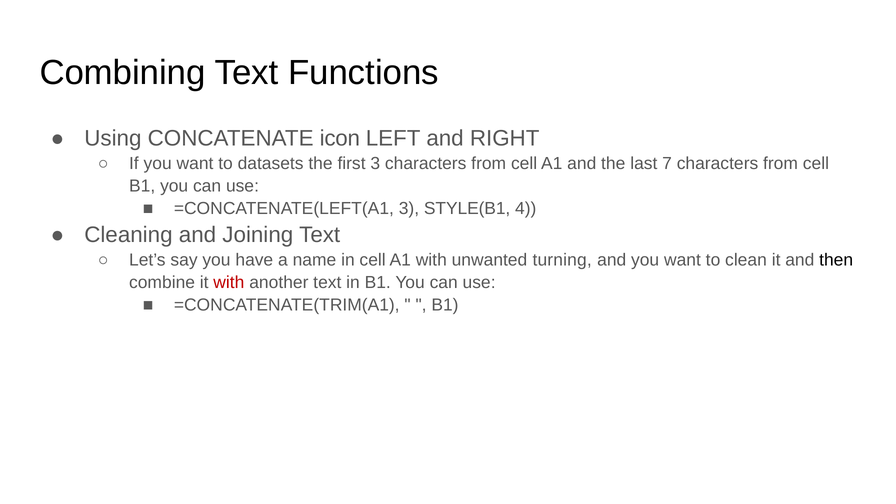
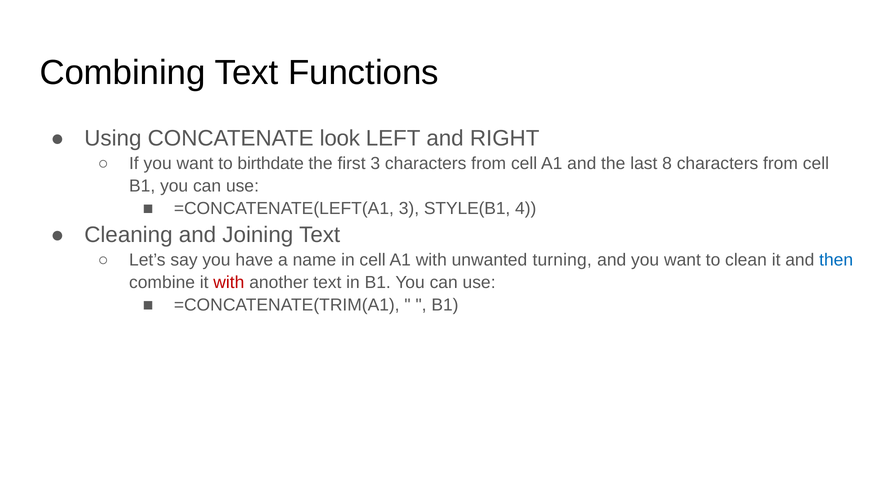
icon: icon -> look (340, 139)
datasets: datasets -> birthdate (271, 164)
7: 7 -> 8 (667, 164)
then colour: black -> blue (836, 260)
